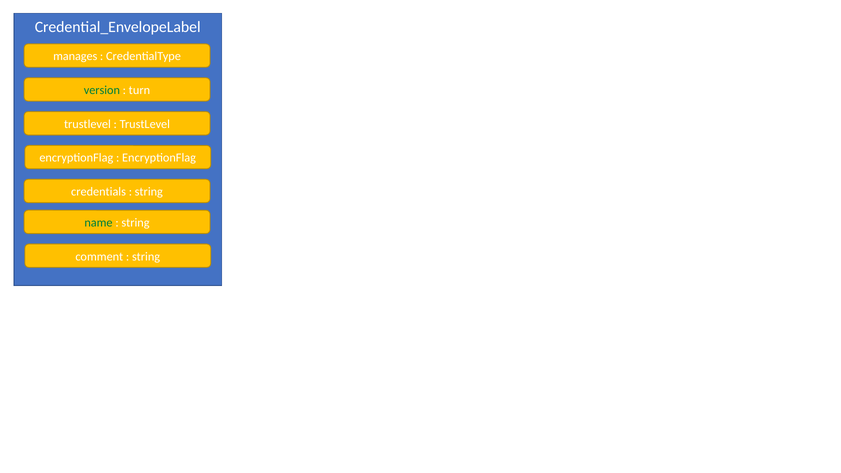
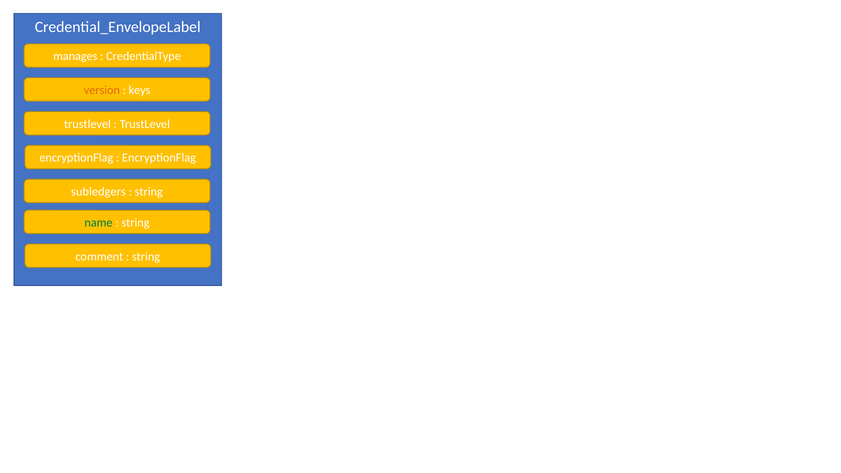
version colour: green -> orange (102, 90)
turn: turn -> keys (140, 90)
credentials: credentials -> subledgers (98, 192)
